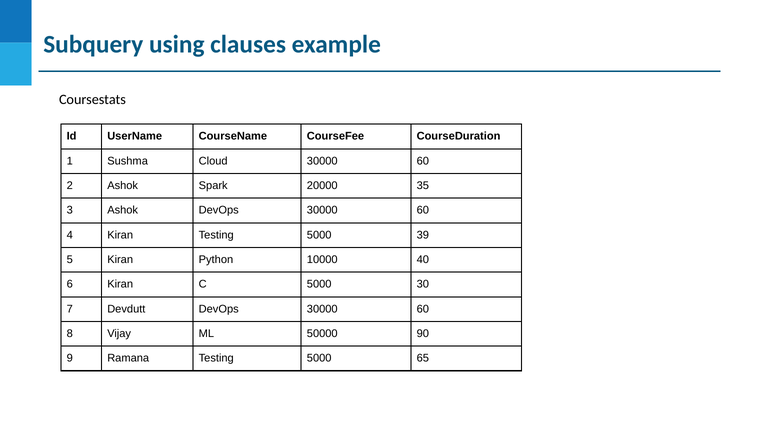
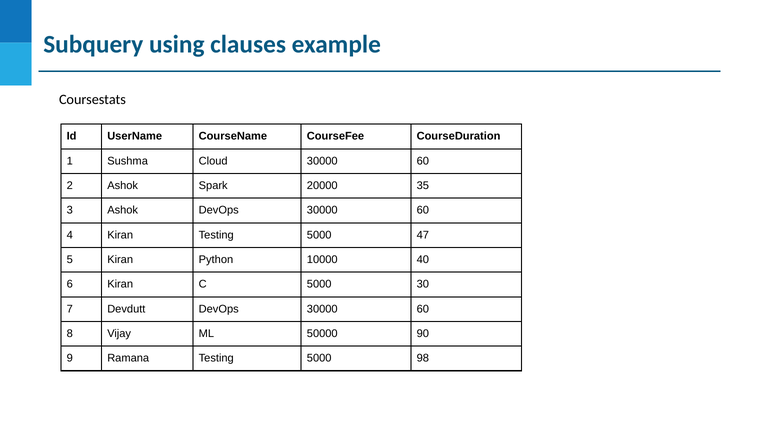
39: 39 -> 47 (423, 235)
65: 65 -> 98 (423, 358)
